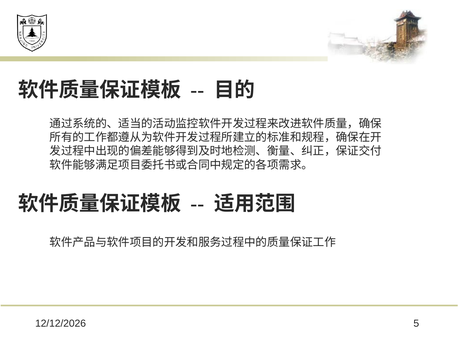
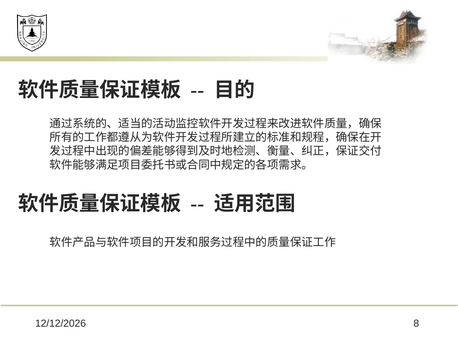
5: 5 -> 8 (416, 324)
